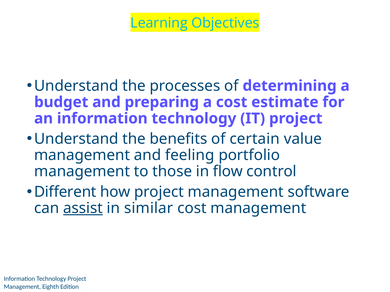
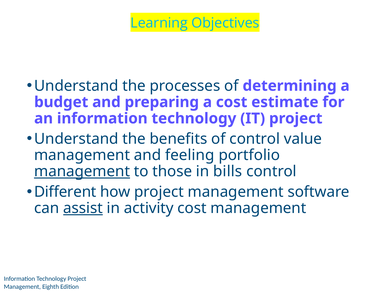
of certain: certain -> control (255, 139)
management underline: none -> present (82, 172)
flow: flow -> bills (228, 172)
similar: similar -> activity (149, 209)
